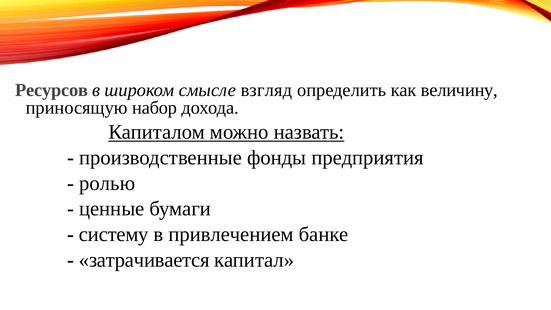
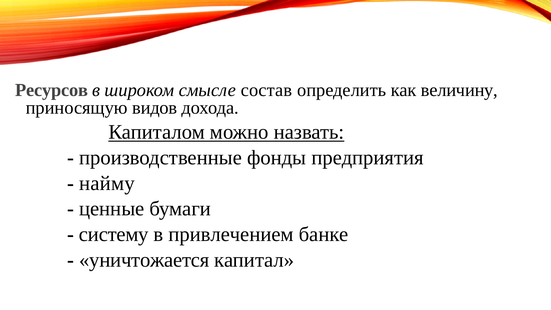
взгляд: взгляд -> состав (266, 90)
набор: набор -> видов (155, 108)
ролью: ролью -> найму (107, 183)
затрачивается: затрачивается -> уничтожается (144, 260)
